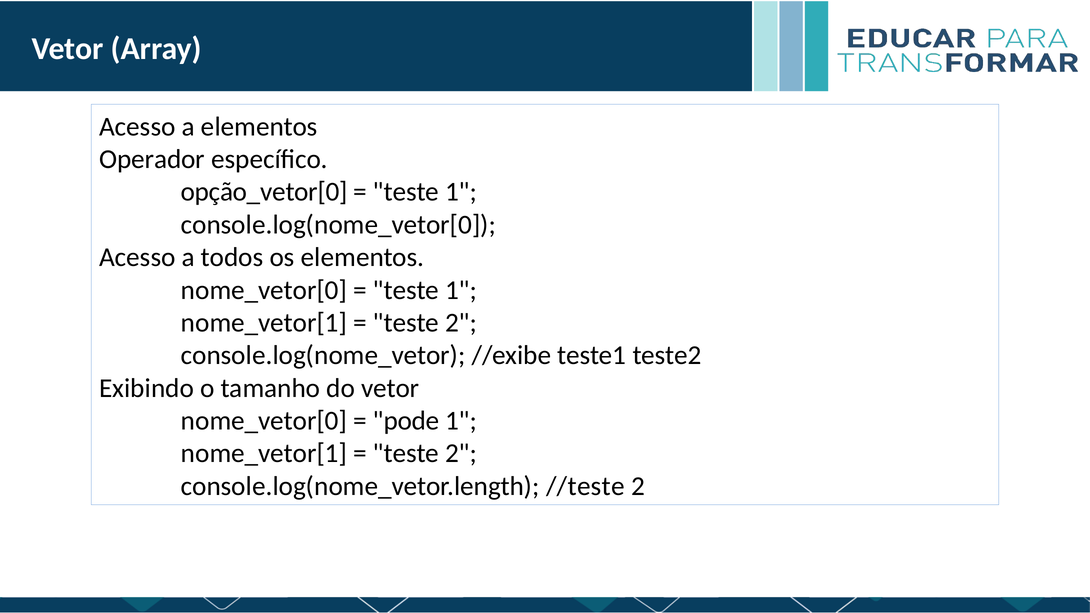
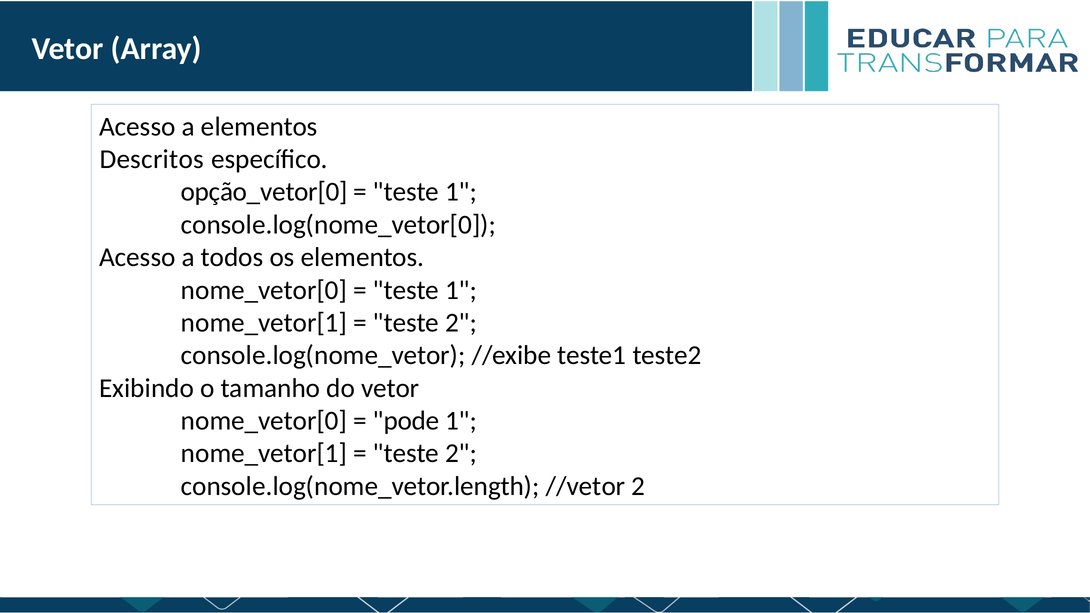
Operador: Operador -> Descritos (152, 159)
//teste: //teste -> //vetor (586, 486)
